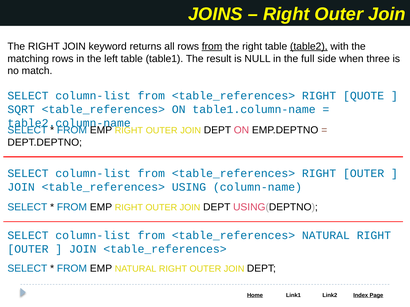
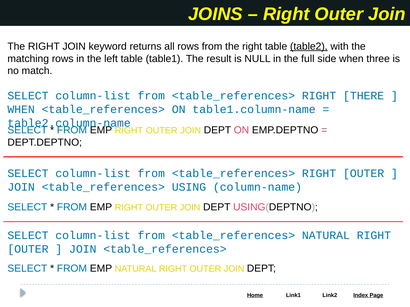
from underline: present -> none (212, 46)
QUOTE: QUOTE -> THERE (364, 96)
SQRT: SQRT -> WHEN (21, 110)
